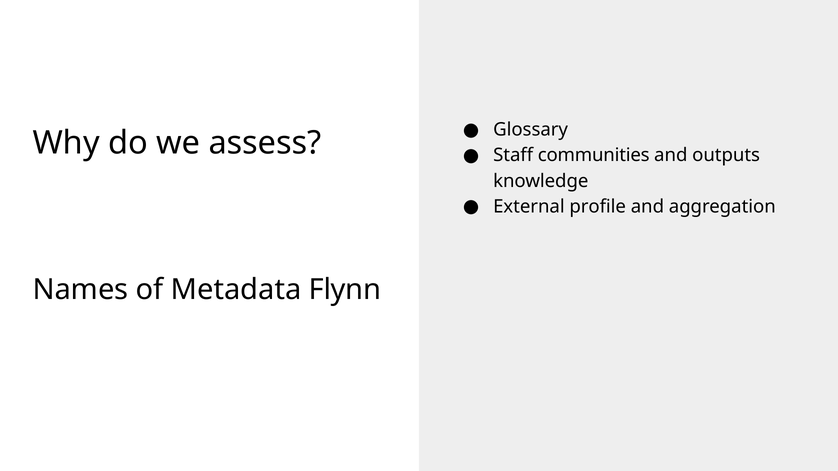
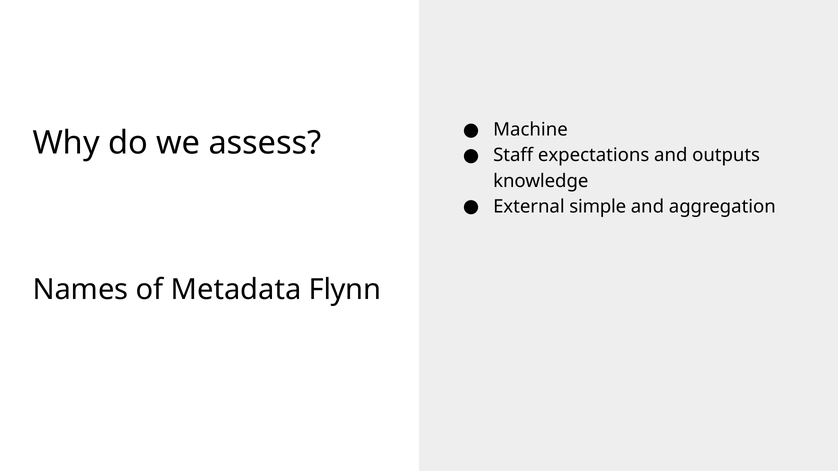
Glossary: Glossary -> Machine (530, 130)
communities: communities -> expectations (594, 155)
profile: profile -> simple (598, 207)
